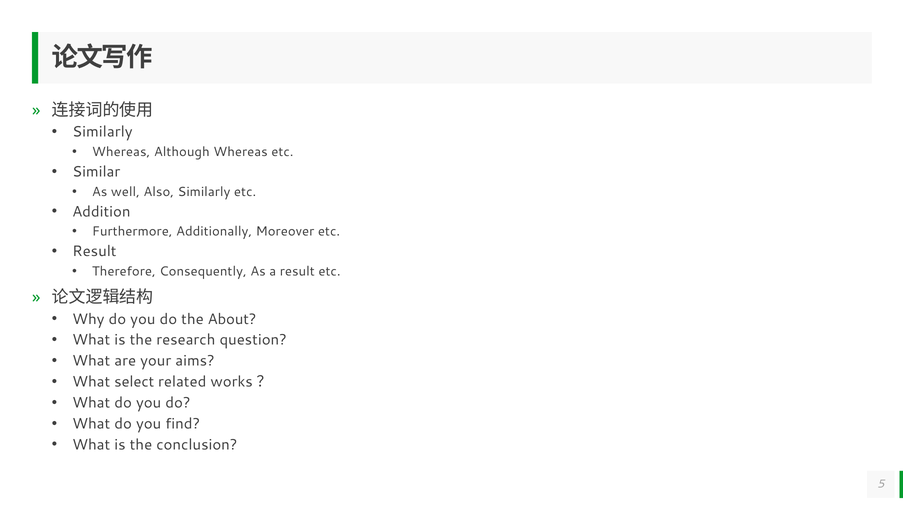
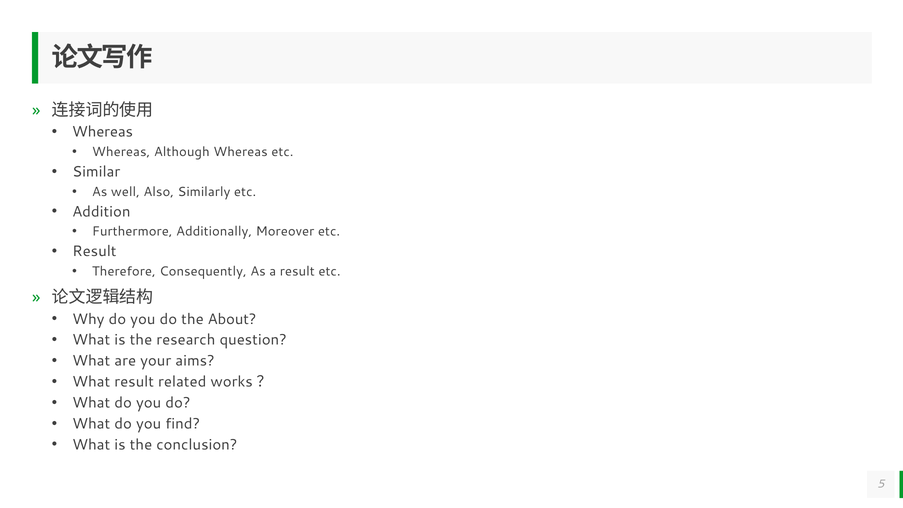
Similarly: Similarly -> Whereas (103, 132)
What select: select -> result (134, 382)
